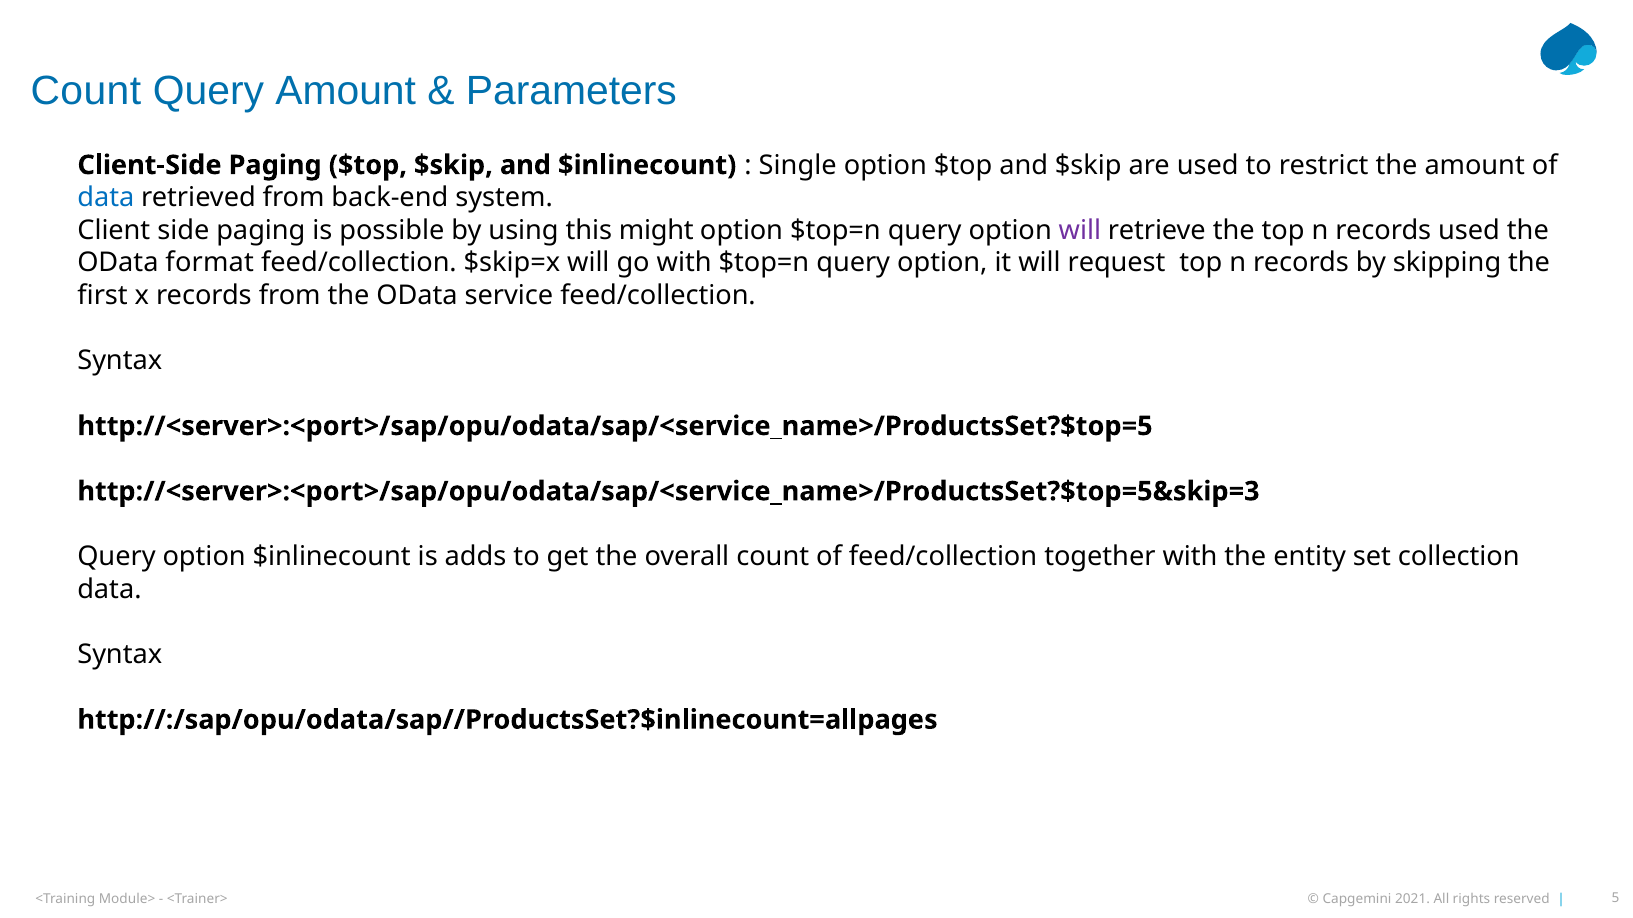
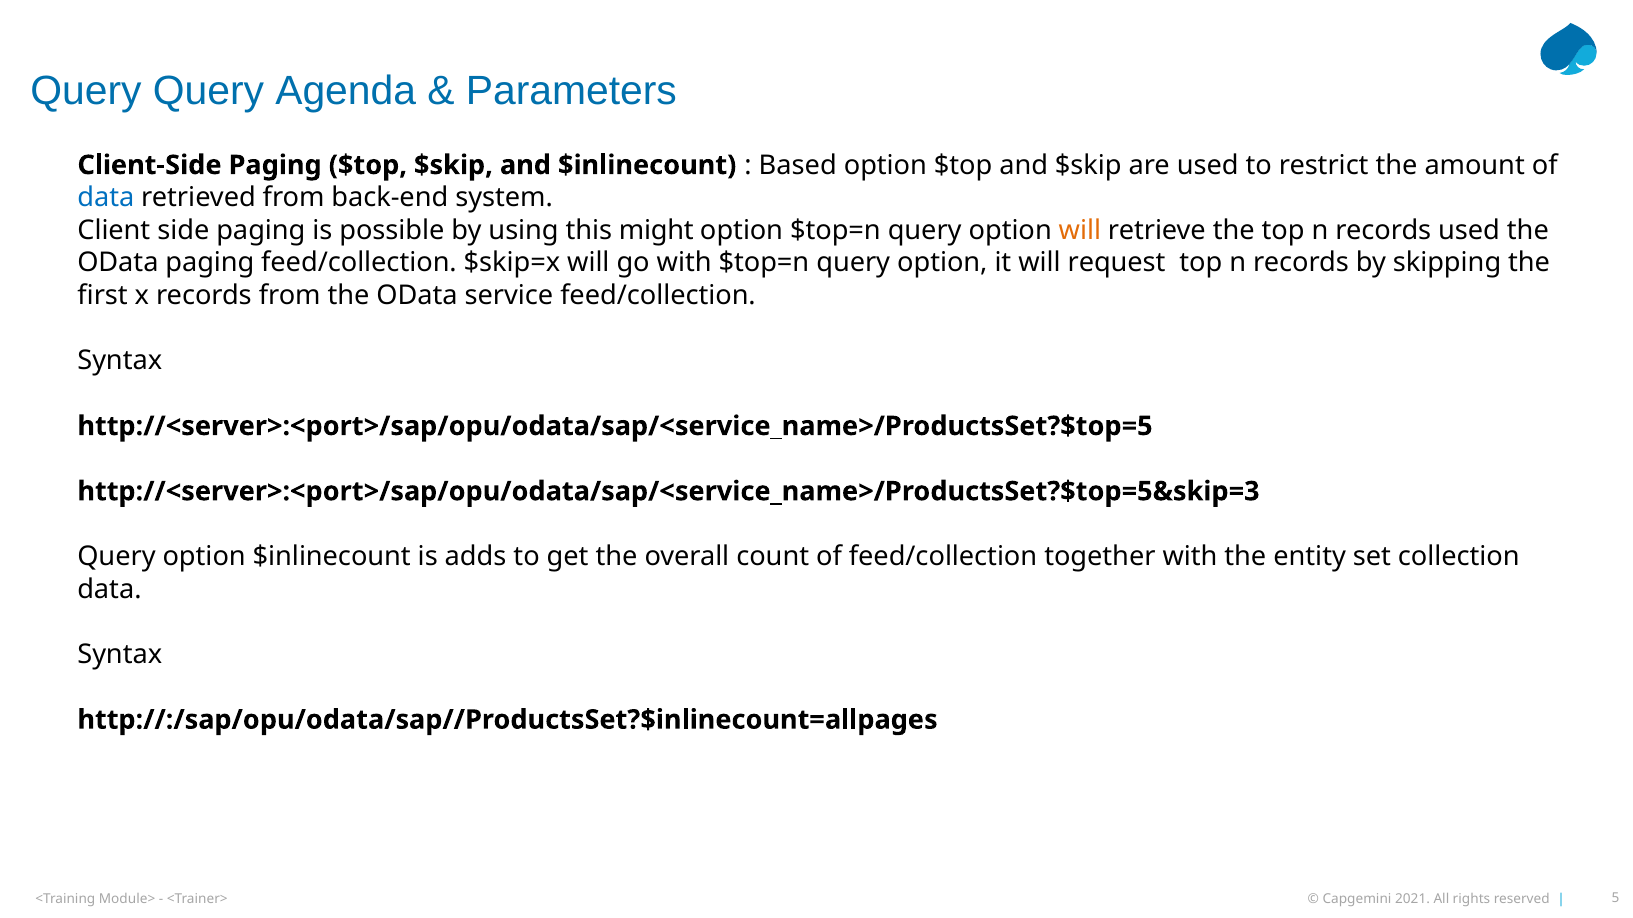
Count: Count -> Query (86, 91)
Query Amount: Amount -> Agenda (346, 91)
Single: Single -> Based (798, 165)
will colour: purple -> orange (1080, 231)
OData format: format -> paging (210, 263)
